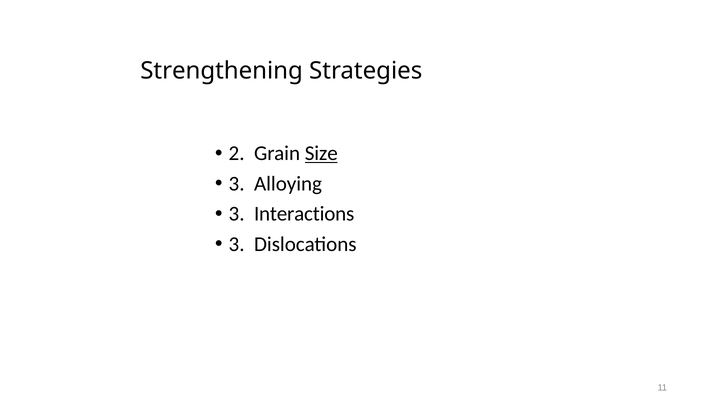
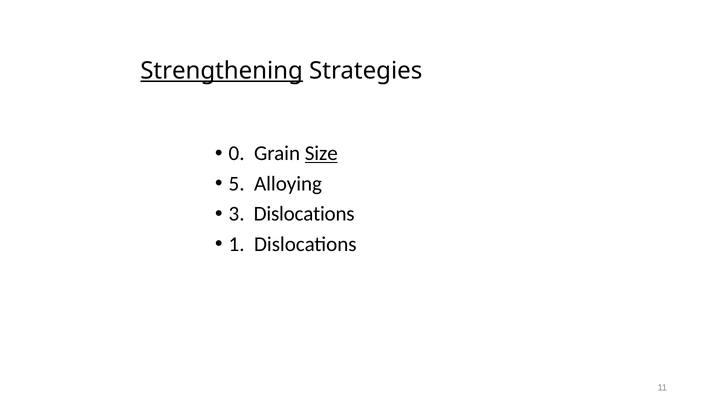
Strengthening underline: none -> present (222, 71)
2: 2 -> 0 (237, 153)
3: 3 -> 5 (237, 184)
3 Interactions: Interactions -> Dislocations (304, 214)
3: 3 -> 1 (237, 244)
